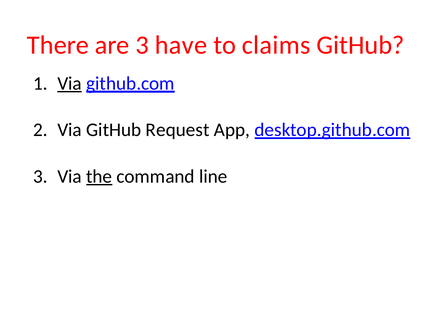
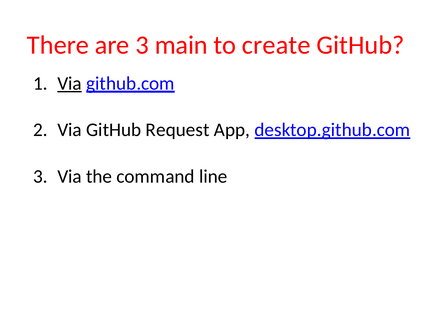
have: have -> main (181, 45)
claims: claims -> create (276, 45)
the underline: present -> none (99, 176)
